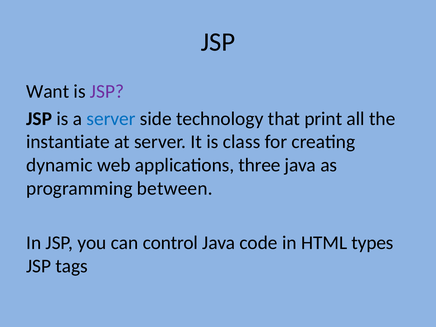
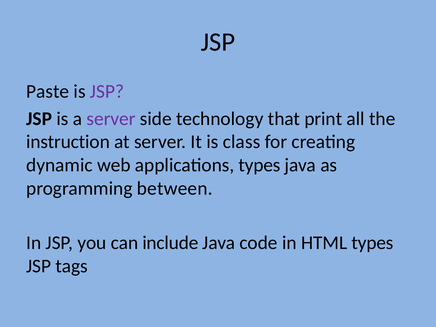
Want: Want -> Paste (48, 91)
server colour: blue -> purple (111, 119)
instantiate: instantiate -> instruction (68, 142)
applications three: three -> types (260, 165)
control: control -> include (170, 243)
